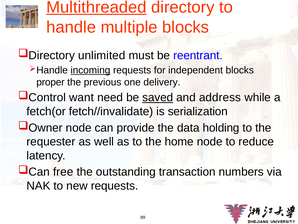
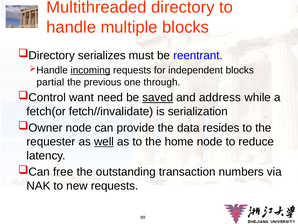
Multithreaded underline: present -> none (96, 7)
unlimited: unlimited -> serializes (102, 55)
proper: proper -> partial (50, 82)
delivery: delivery -> through (162, 82)
holding: holding -> resides (221, 127)
well underline: none -> present (104, 141)
